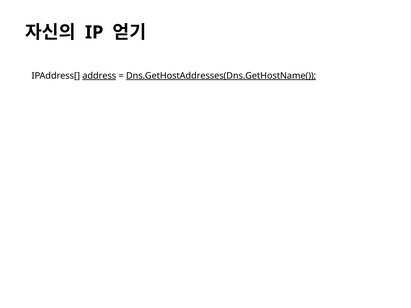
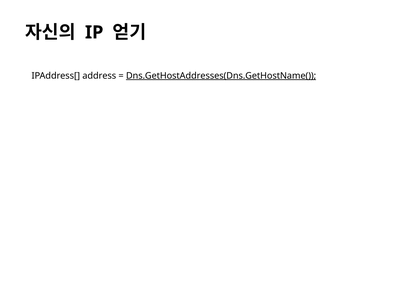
address underline: present -> none (99, 76)
